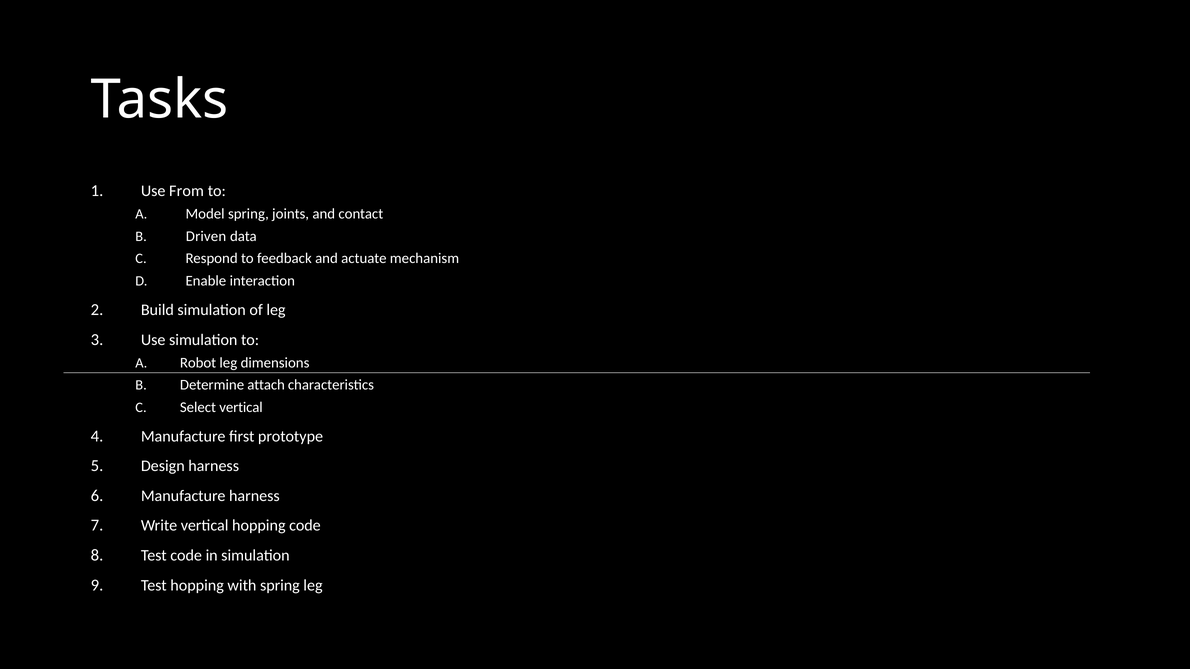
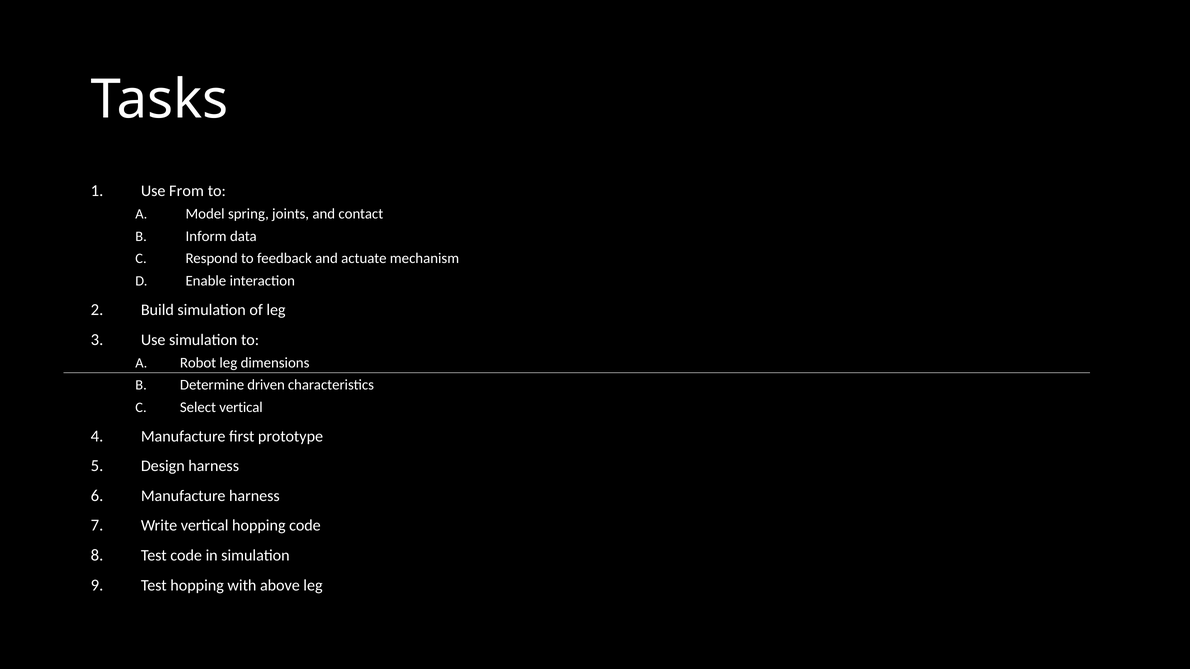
Driven: Driven -> Inform (206, 236)
attach: attach -> driven (266, 385)
with spring: spring -> above (280, 586)
